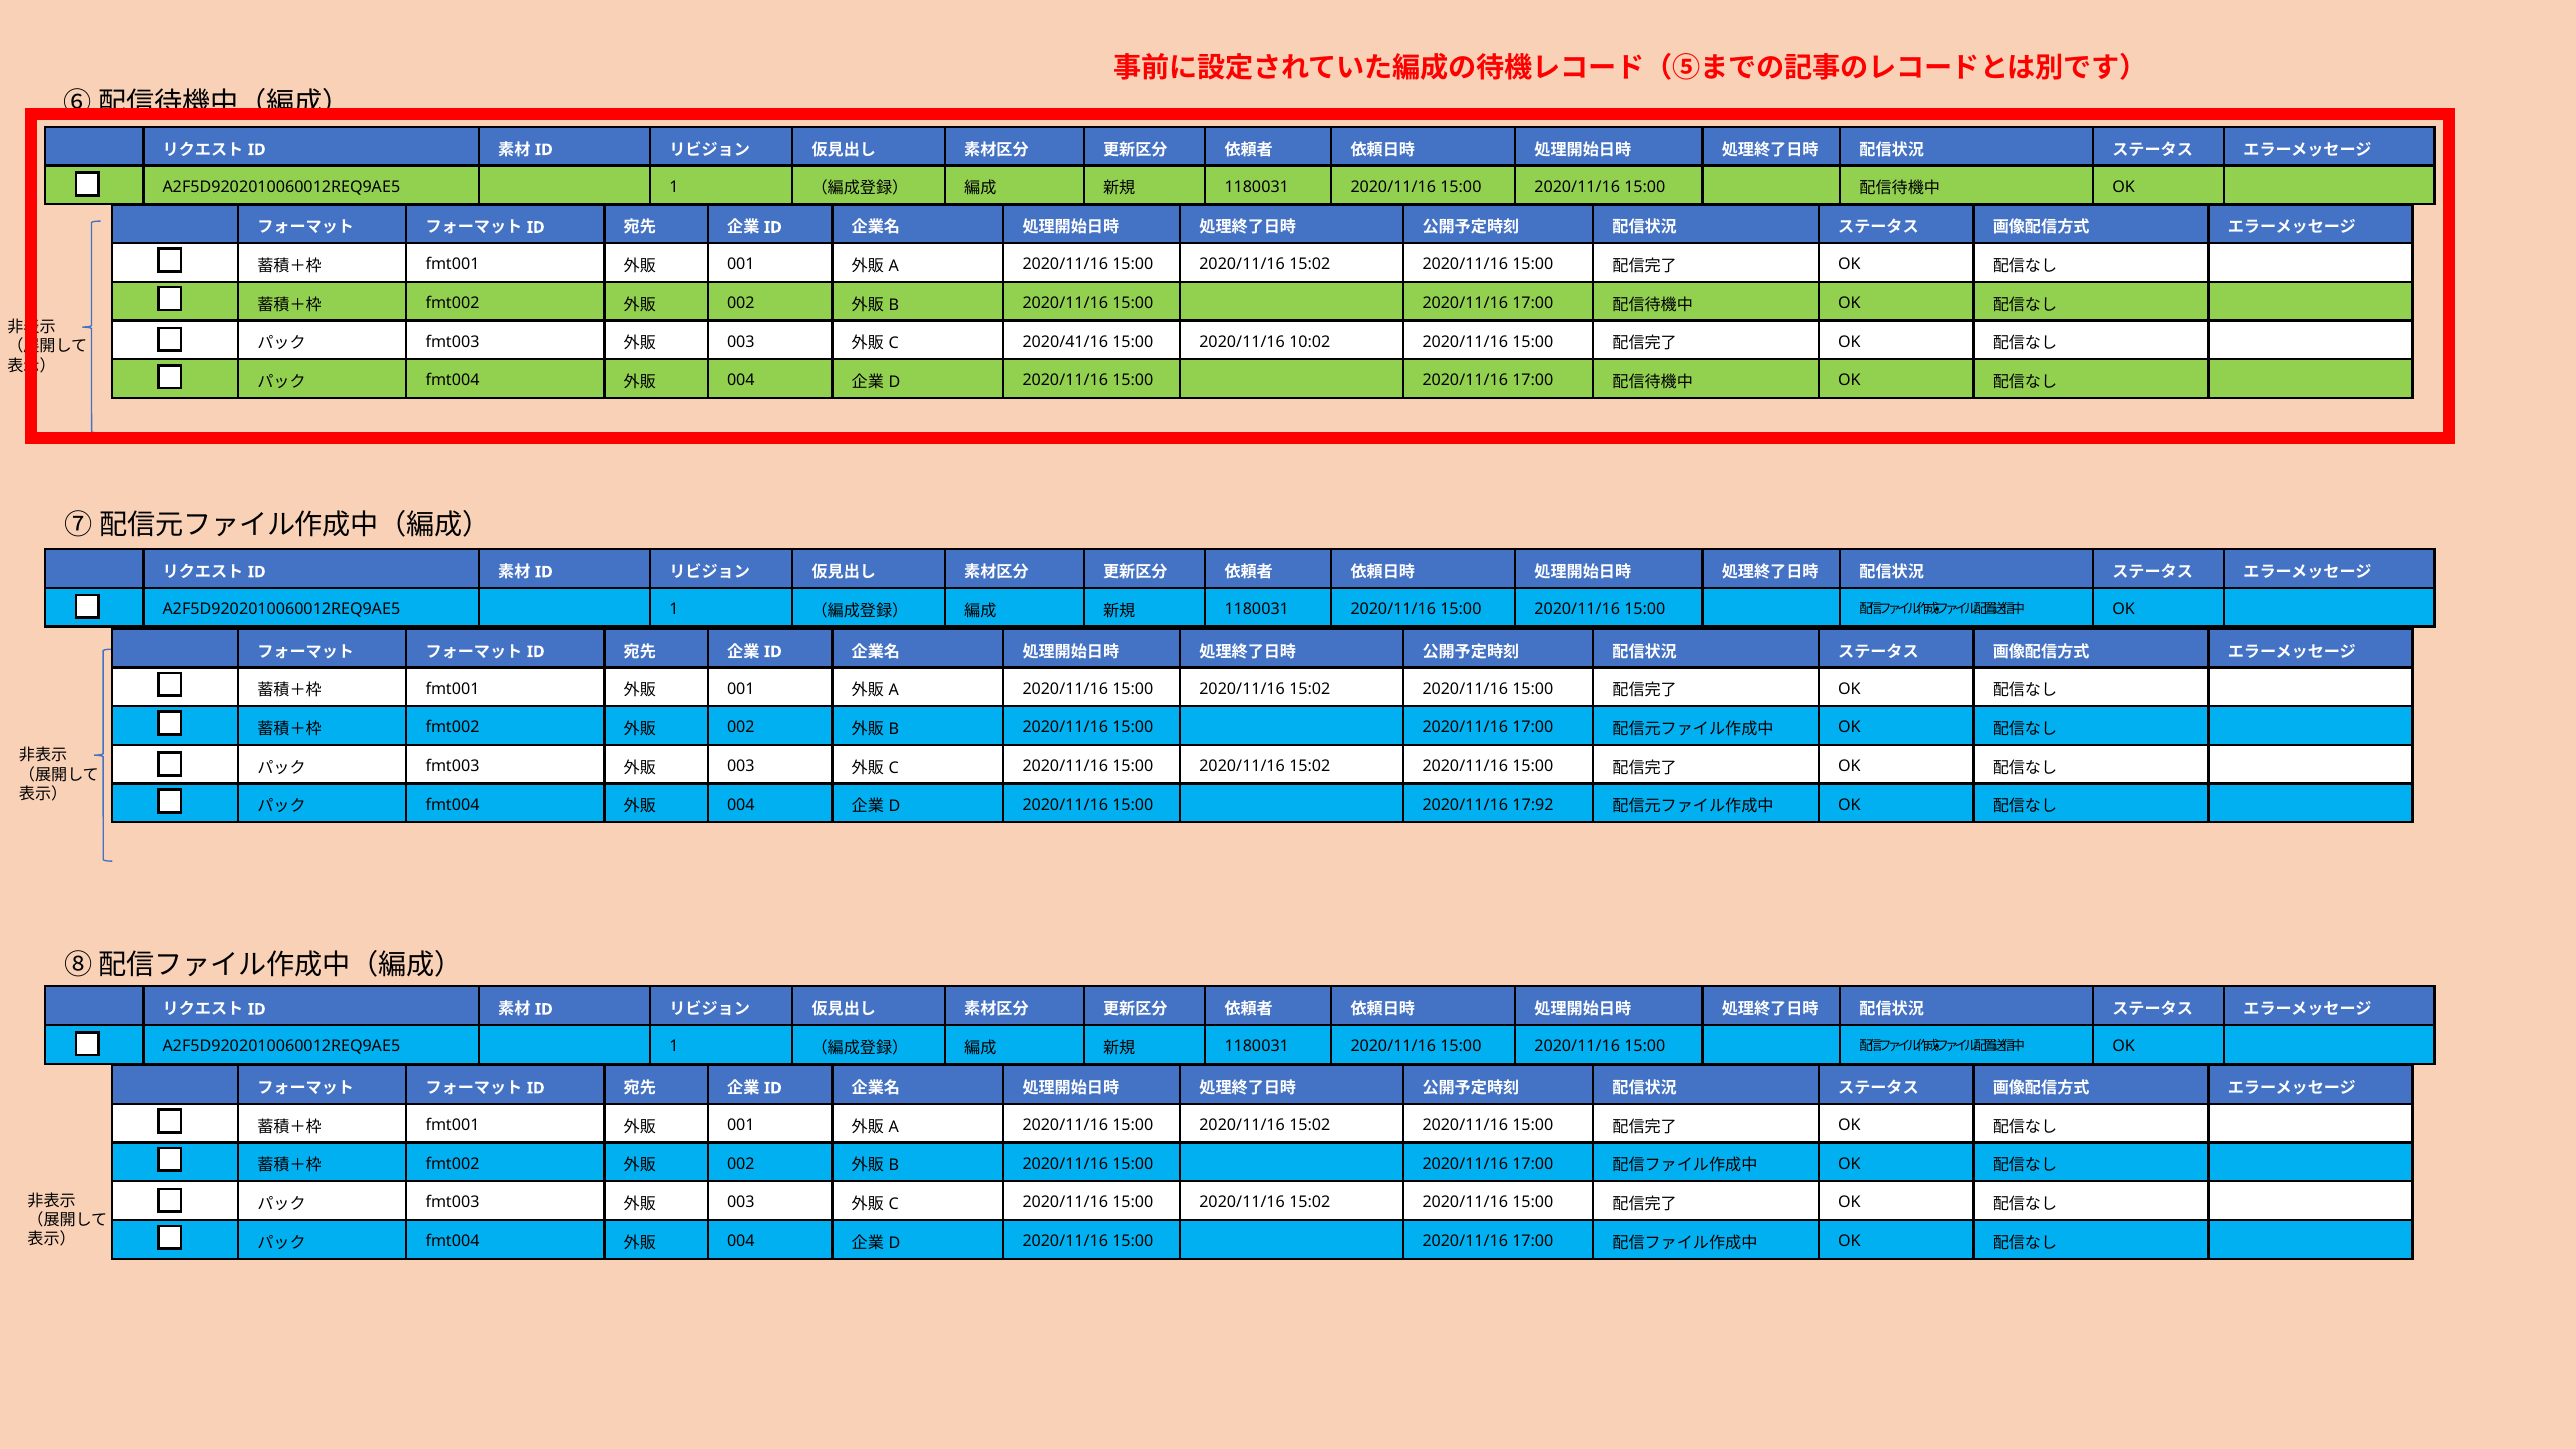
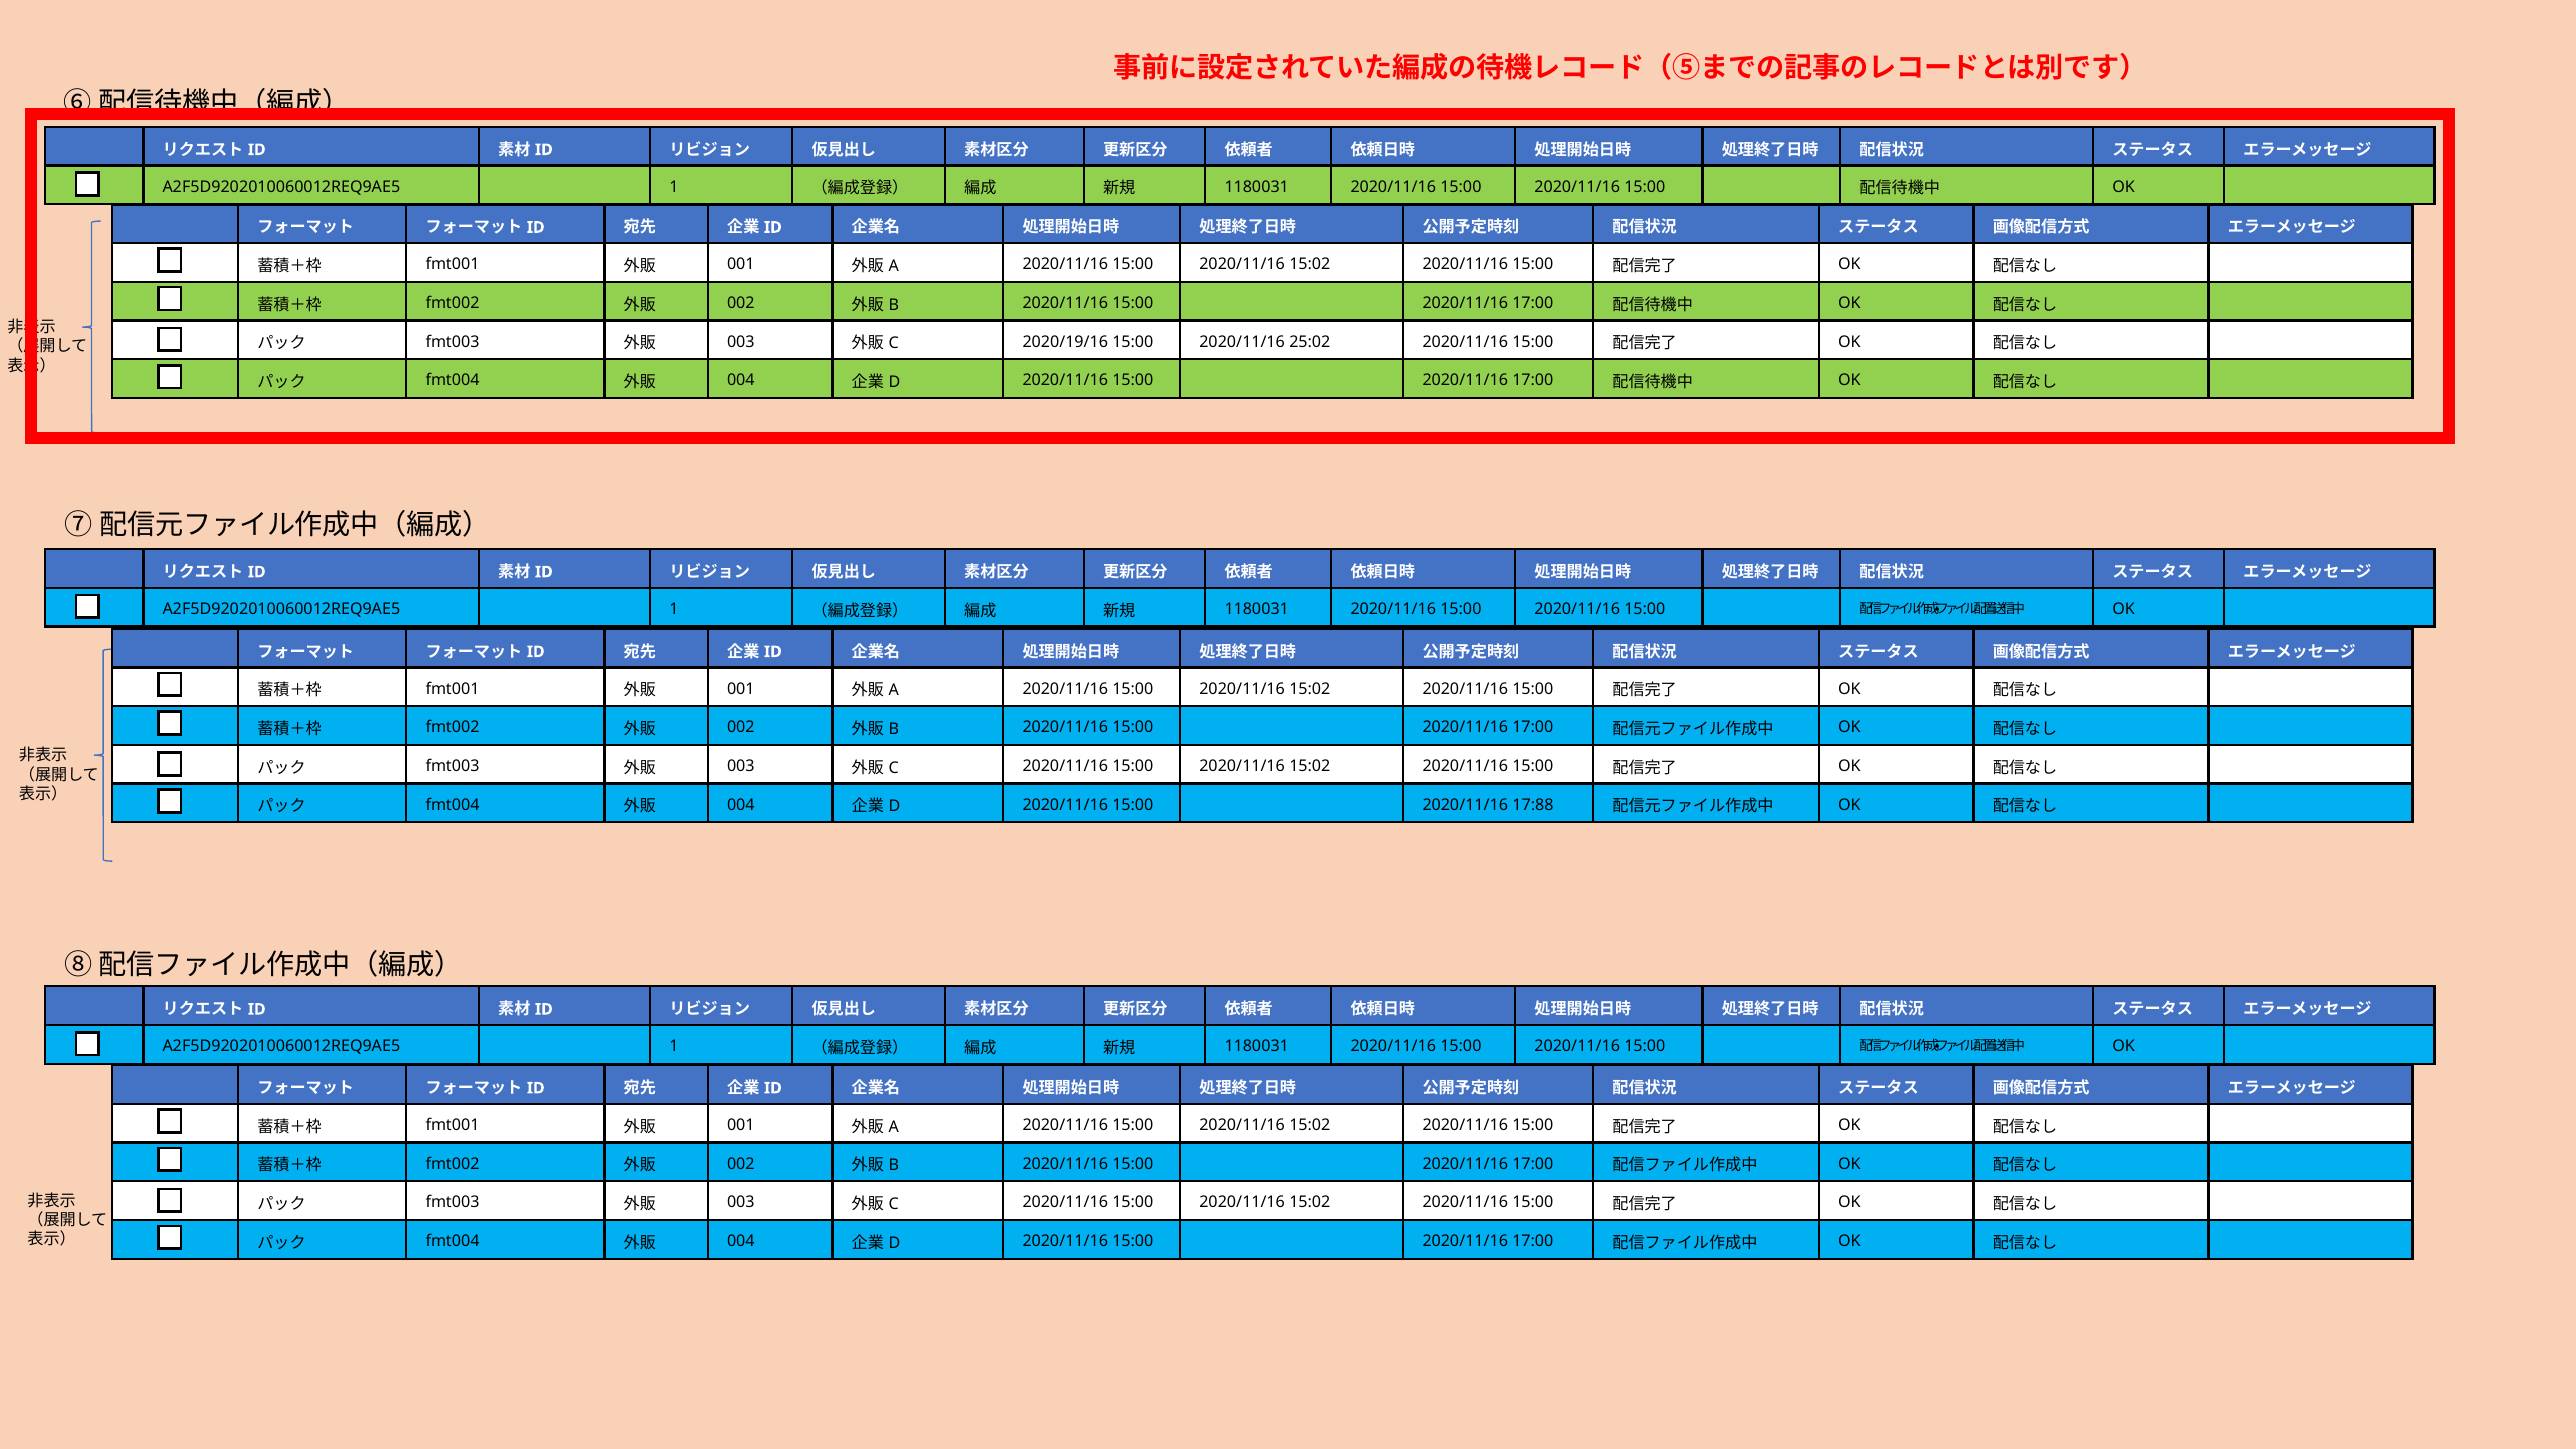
2020/41/16: 2020/41/16 -> 2020/19/16 (1065, 342)
10:02: 10:02 -> 25:02 (1310, 342)
17:92: 17:92 -> 17:88 (1533, 805)
